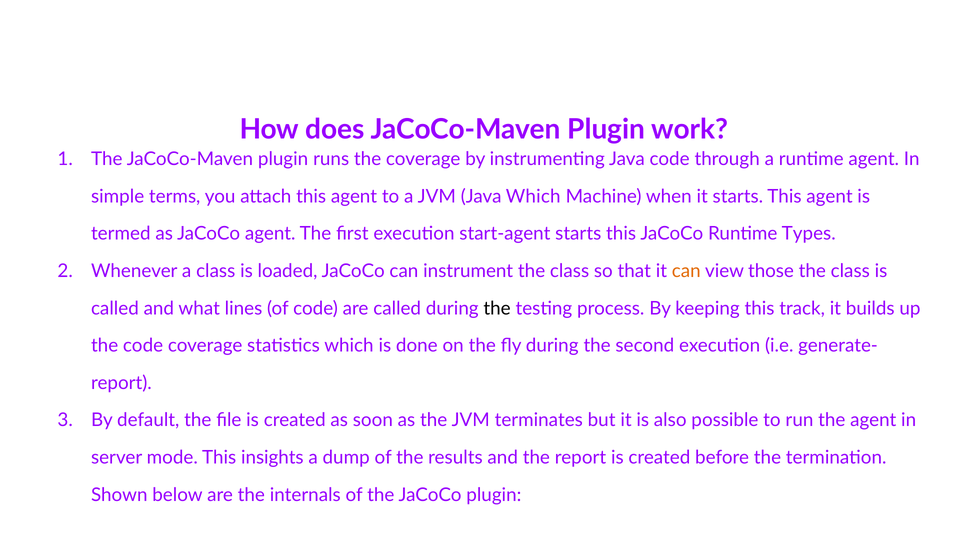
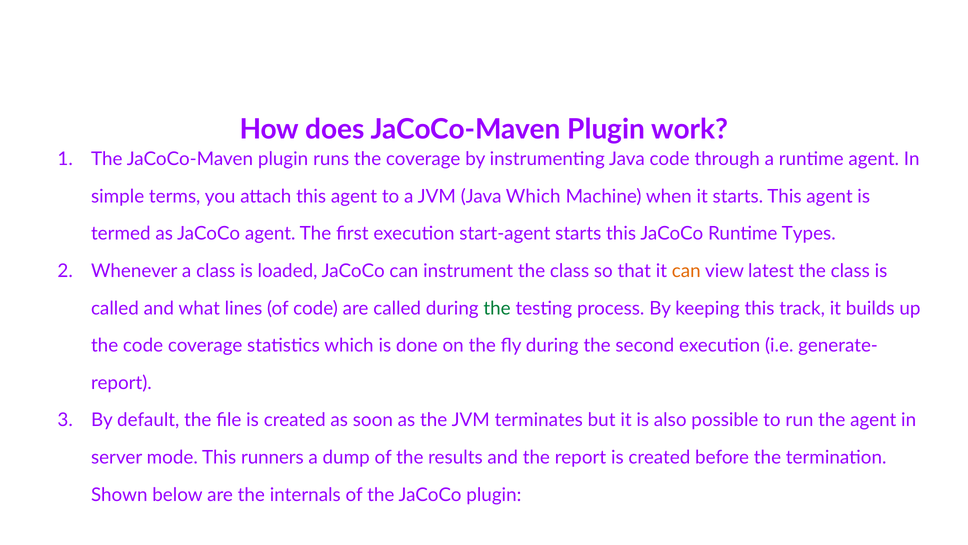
those: those -> latest (771, 271)
the colour: black -> green (497, 308)
insights: insights -> runners (272, 457)
